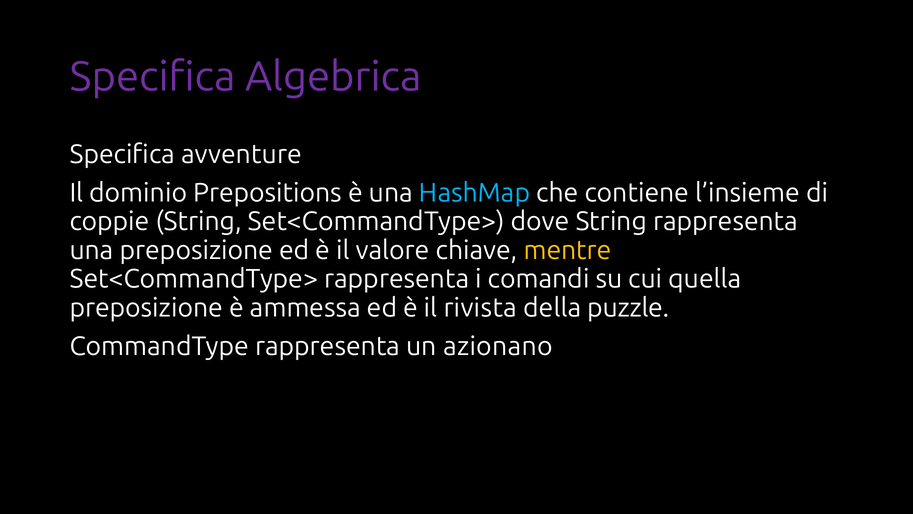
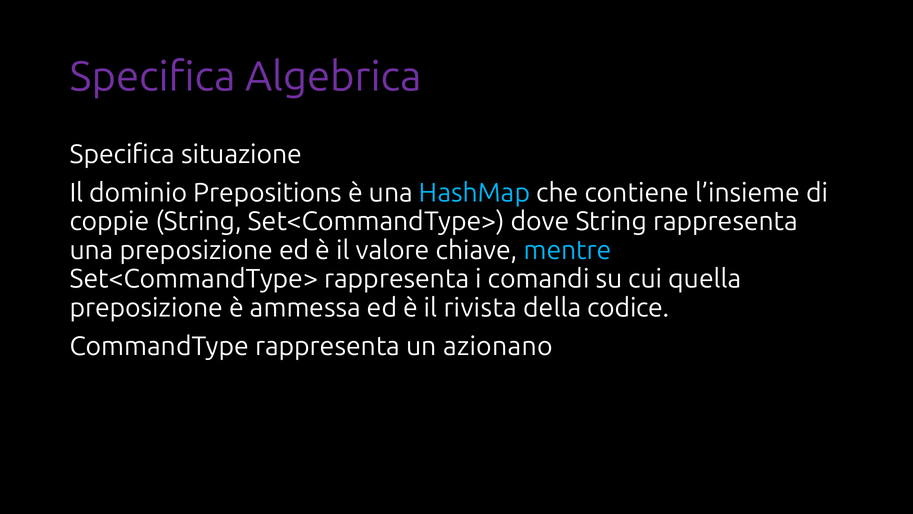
avventure: avventure -> situazione (242, 154)
mentre colour: yellow -> light blue (568, 250)
puzzle: puzzle -> codice (628, 308)
